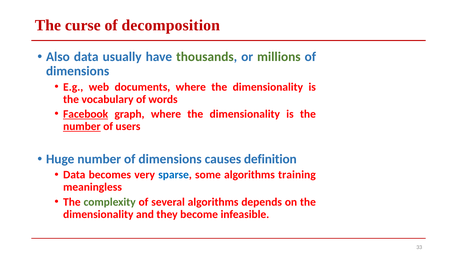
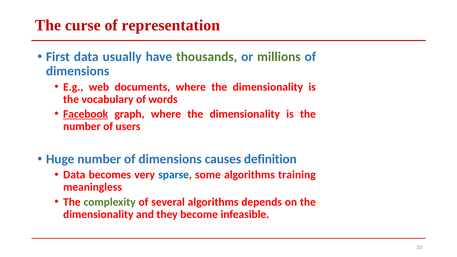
decomposition: decomposition -> representation (171, 25)
Also: Also -> First (58, 57)
number underline: present -> none (82, 126)
